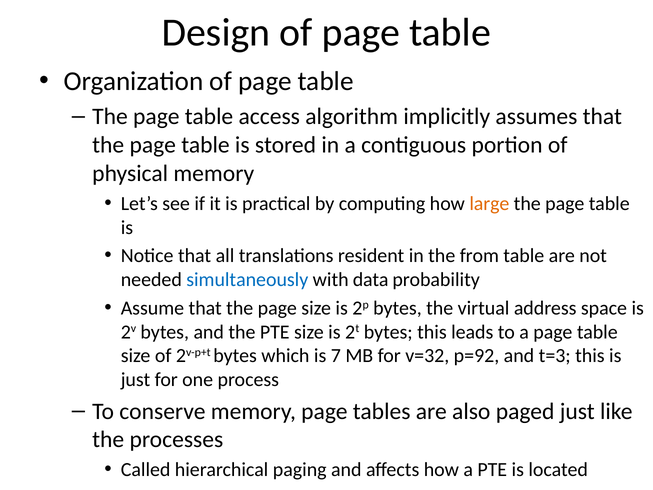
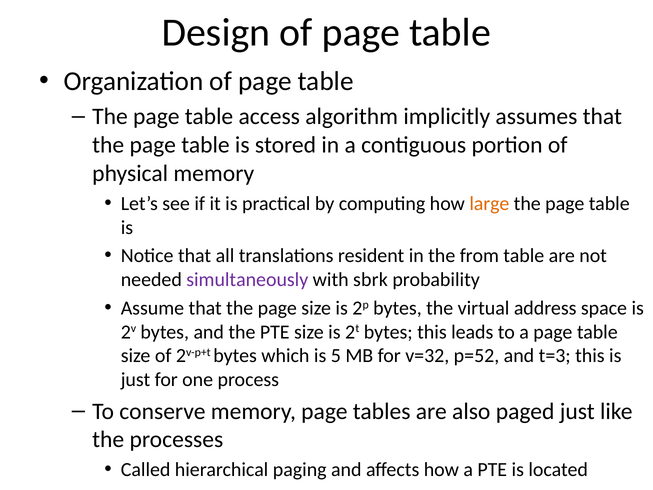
simultaneously colour: blue -> purple (247, 280)
data: data -> sbrk (370, 280)
7: 7 -> 5 (336, 356)
p=92: p=92 -> p=52 (477, 356)
